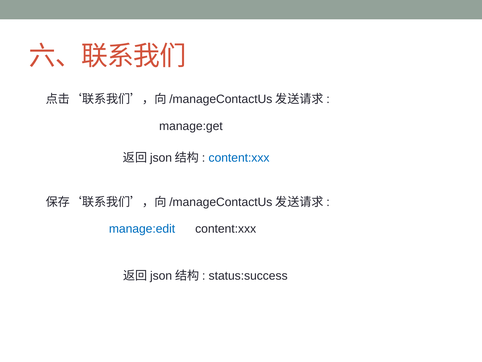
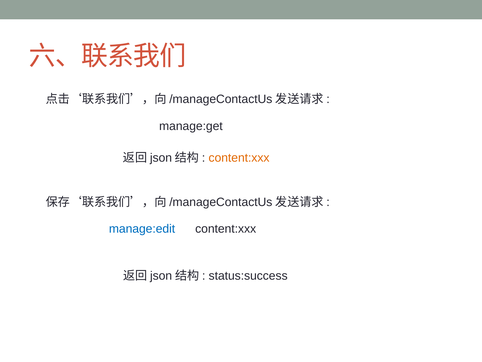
content:xxx colour: blue -> orange (239, 158)
